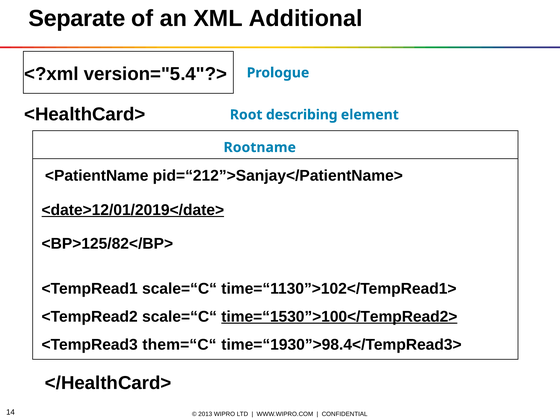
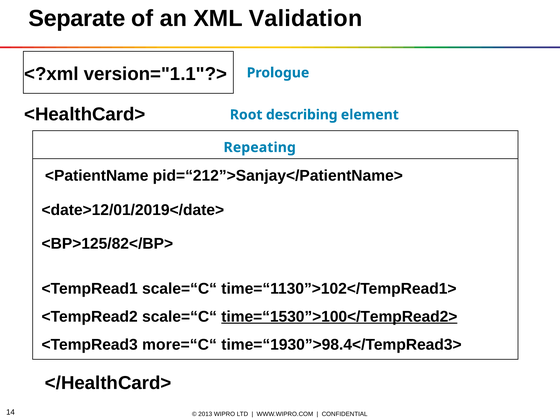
Additional: Additional -> Validation (306, 18)
version="5.4"?>: version="5.4"?> -> version="1.1"?> (155, 74)
Rootname: Rootname -> Repeating (260, 147)
<date>12/01/2019</date> underline: present -> none (133, 210)
them=“C“: them=“C“ -> more=“C“ (179, 345)
